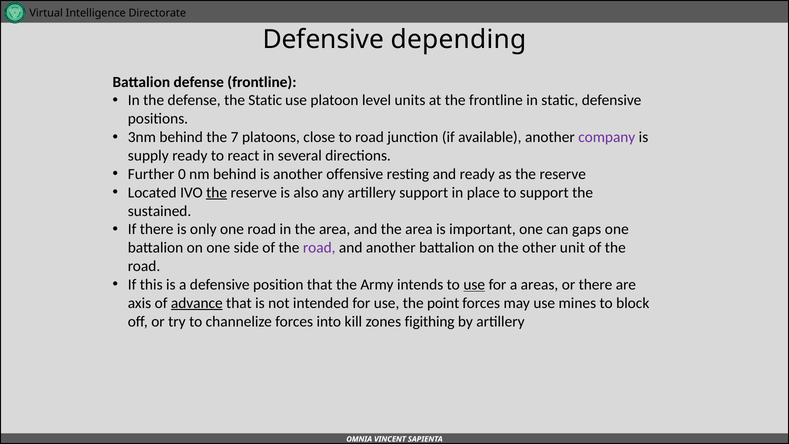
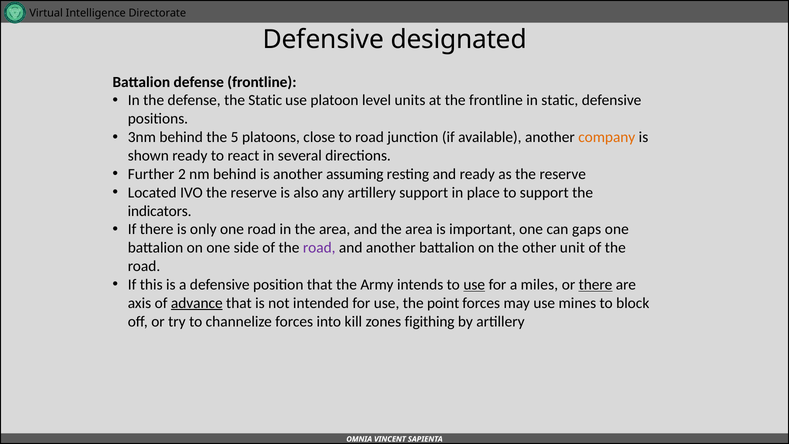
depending: depending -> designated (459, 39)
7: 7 -> 5 (235, 137)
company colour: purple -> orange (607, 137)
supply: supply -> shown (148, 156)
0: 0 -> 2 (182, 174)
offensive: offensive -> assuming (355, 174)
the underline: present -> none (217, 192)
sustained: sustained -> indicators (160, 211)
areas: areas -> miles (539, 285)
there underline: none -> present (596, 285)
